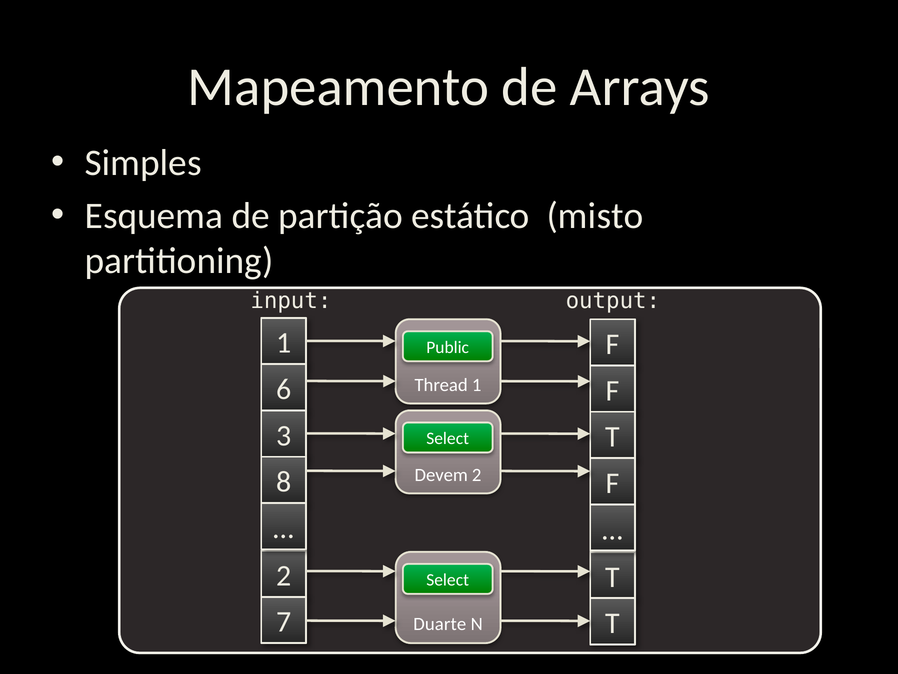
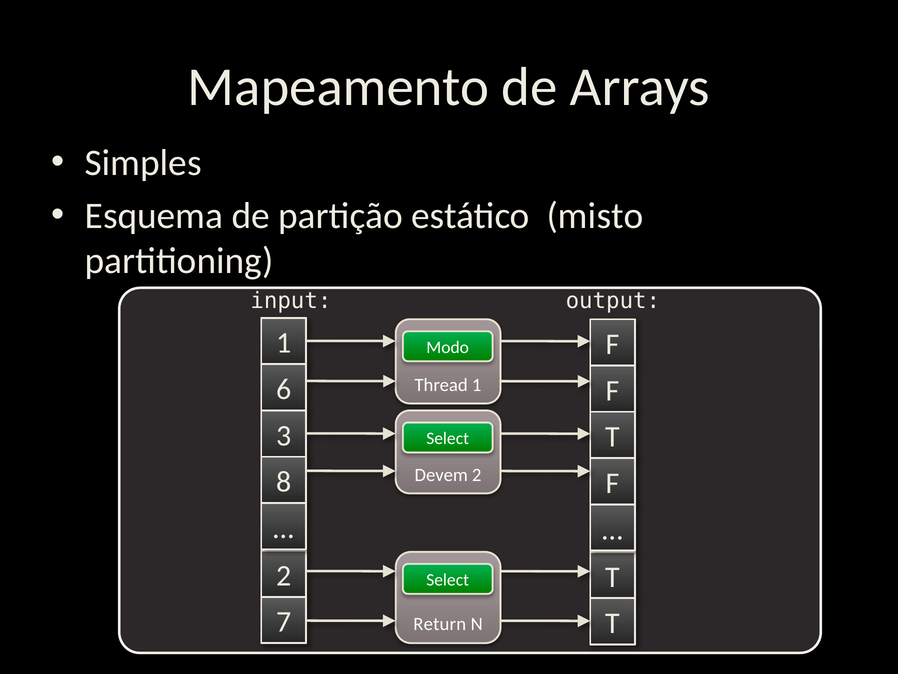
Public: Public -> Modo (448, 347)
Duarte: Duarte -> Return (440, 624)
